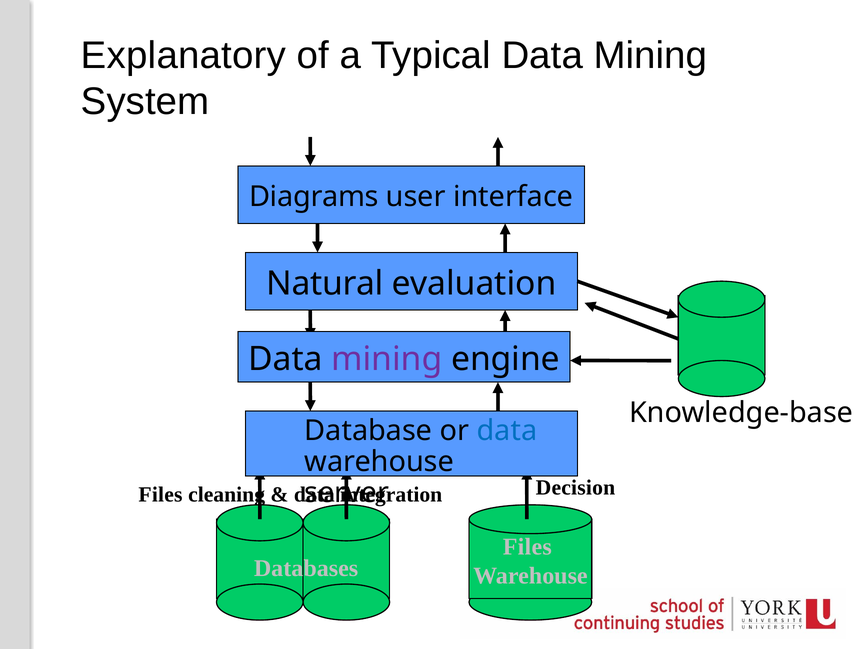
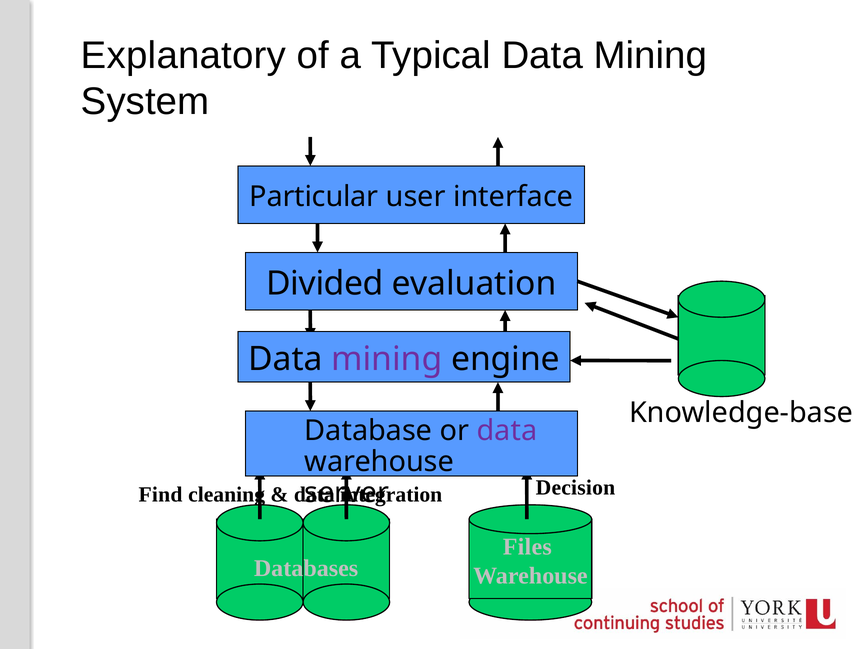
Diagrams: Diagrams -> Particular (314, 197)
Natural: Natural -> Divided (325, 284)
data colour: blue -> purple (507, 431)
Files: Files -> Find (160, 495)
